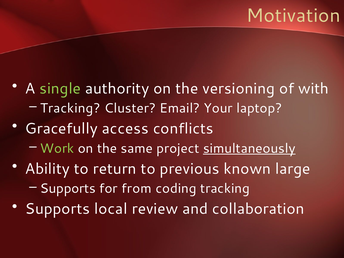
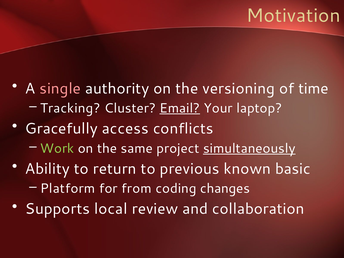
single colour: light green -> pink (60, 88)
with: with -> time (313, 88)
Email underline: none -> present (180, 108)
large: large -> basic (293, 169)
Supports: Supports -> Platform (68, 189)
coding tracking: tracking -> changes (225, 189)
